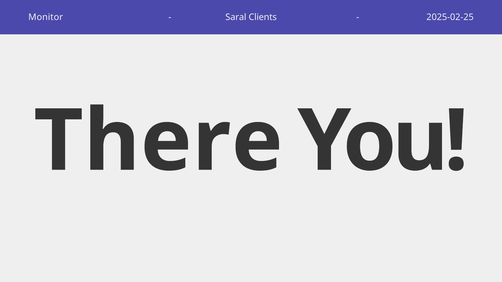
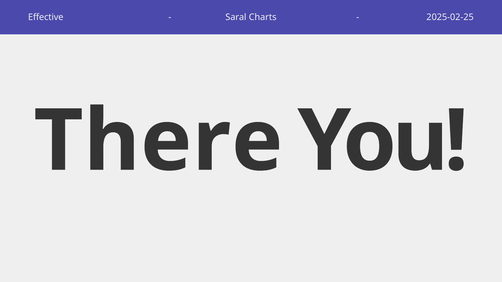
Monitor: Monitor -> Effective (46, 17)
Clients: Clients -> Charts (263, 17)
